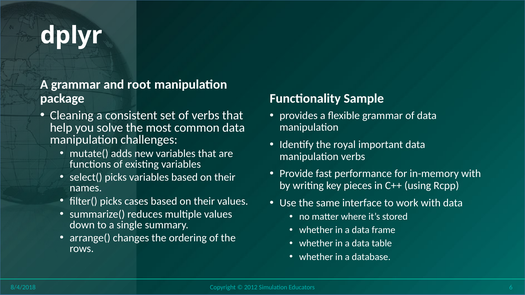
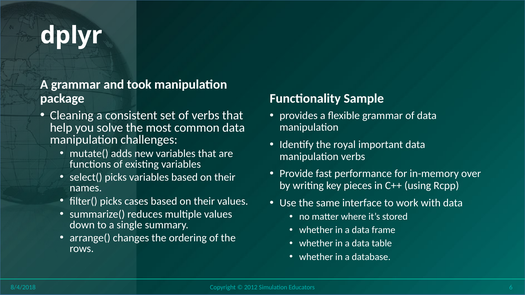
root: root -> took (139, 85)
in-memory with: with -> over (471, 174)
